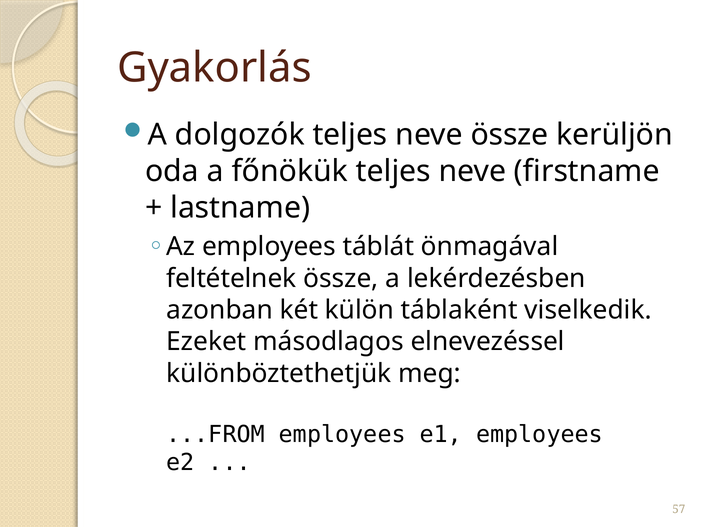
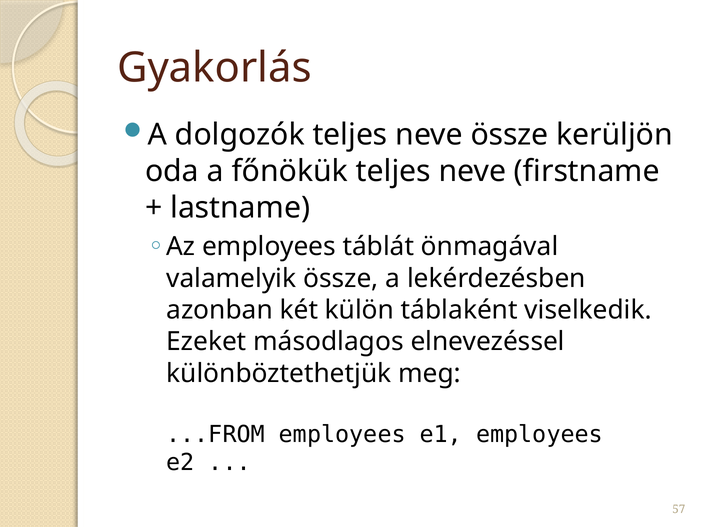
feltételnek: feltételnek -> valamelyik (231, 278)
